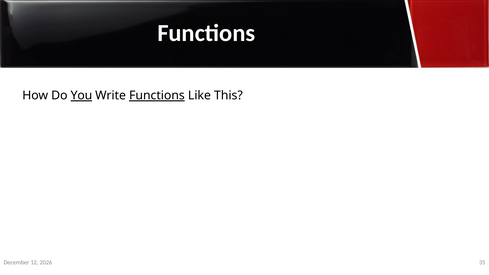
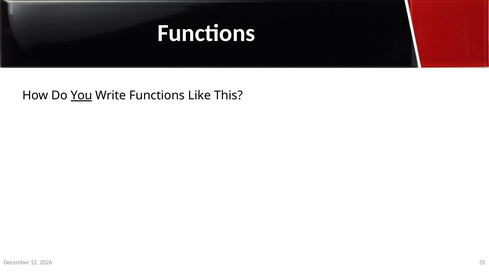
Functions underline: present -> none (157, 96)
